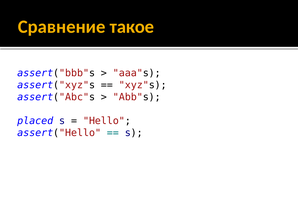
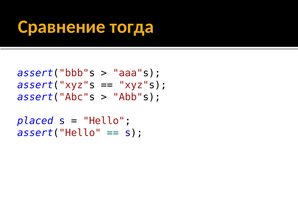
такое: такое -> тогда (132, 27)
